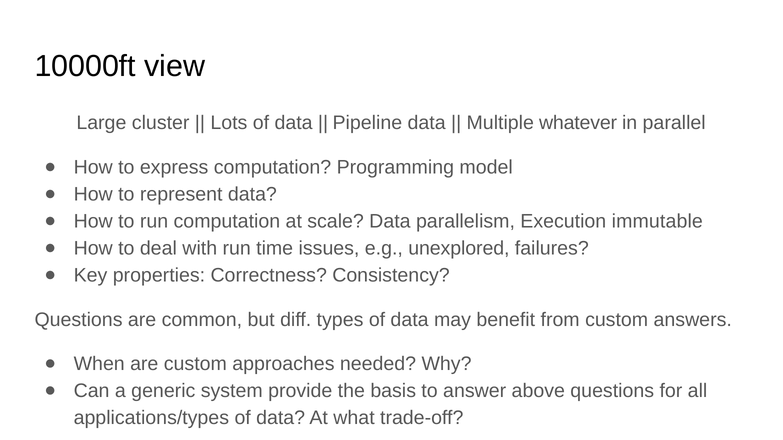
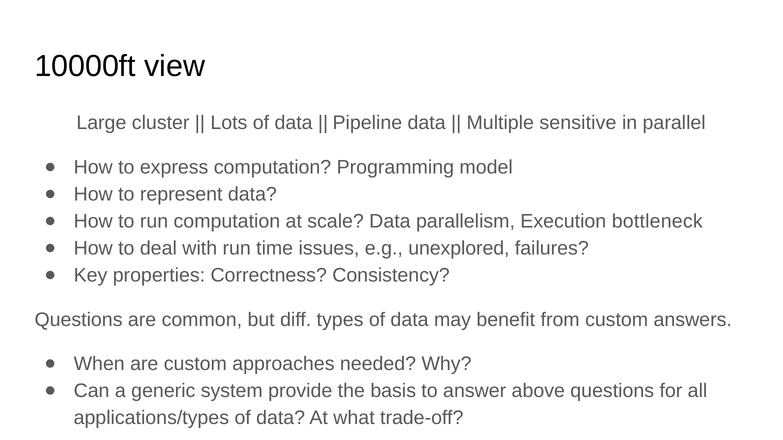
whatever: whatever -> sensitive (578, 123)
immutable: immutable -> bottleneck (657, 222)
